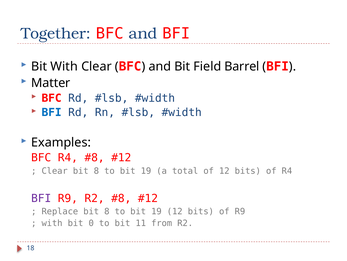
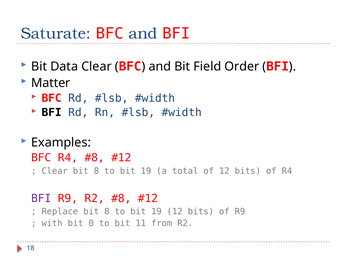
Together: Together -> Saturate (56, 33)
Bit With: With -> Data (64, 66)
Barrel: Barrel -> Order (242, 66)
BFI colour: blue -> black (52, 112)
